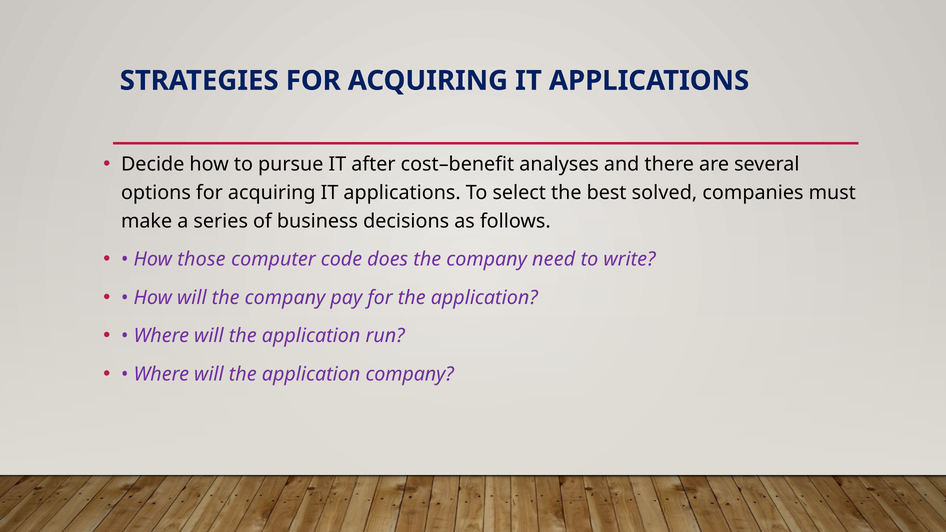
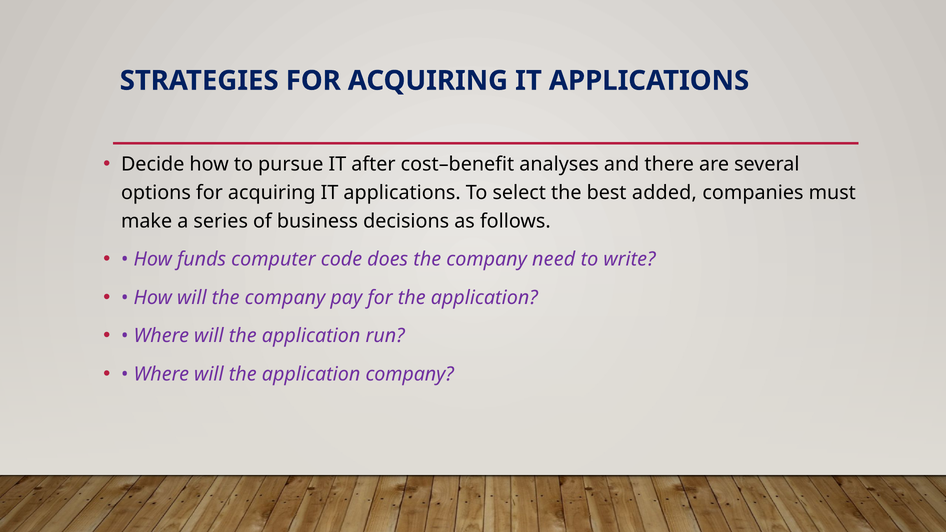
solved: solved -> added (664, 193)
those: those -> funds (202, 260)
